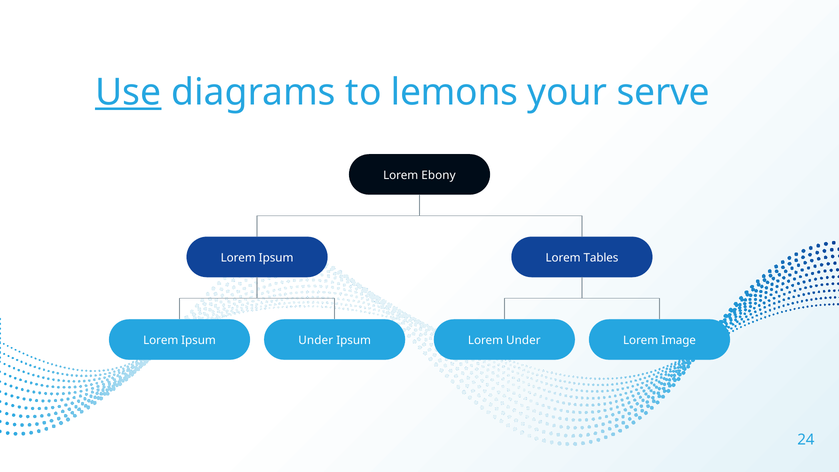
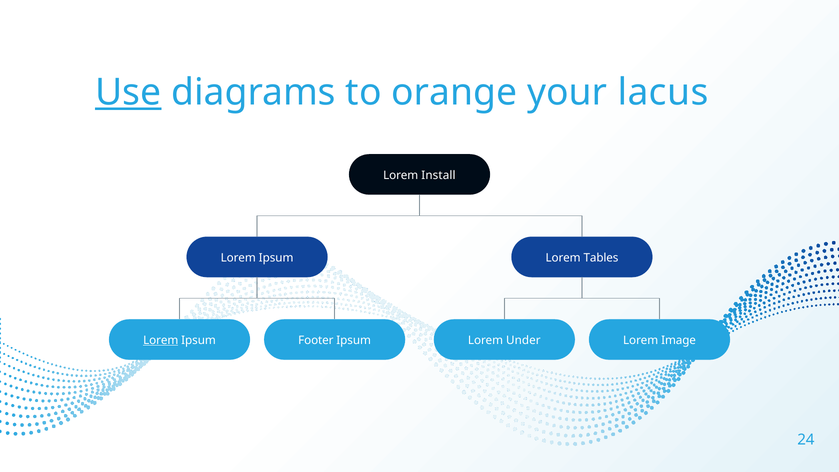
lemons: lemons -> orange (454, 93)
serve: serve -> lacus (663, 93)
Ebony: Ebony -> Install (438, 175)
Lorem underline: none -> present (161, 340)
Ipsum Under: Under -> Footer (316, 340)
